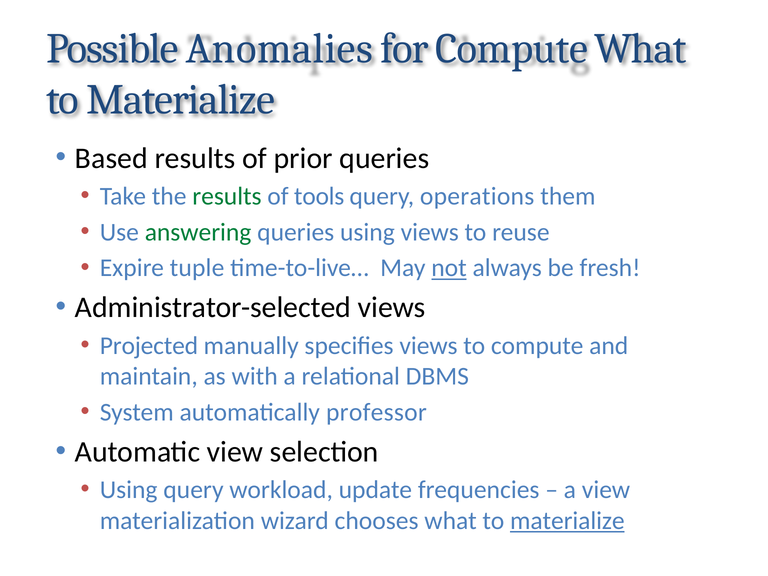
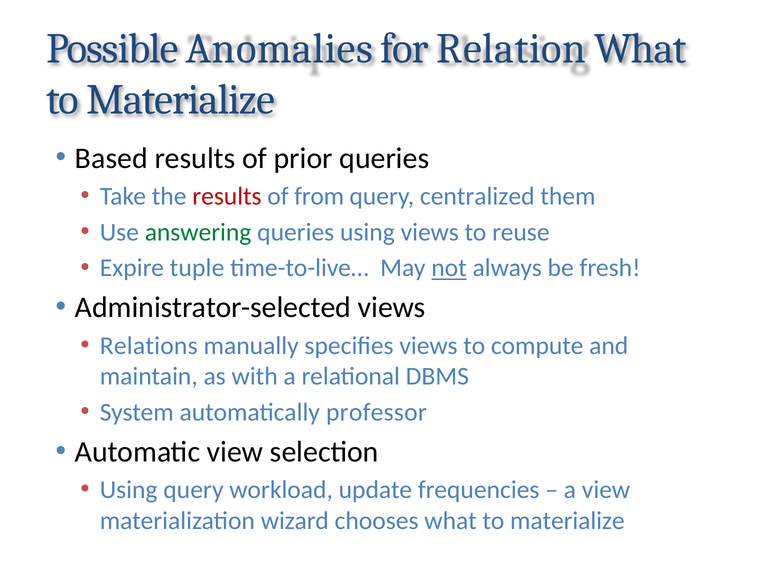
for Compute: Compute -> Relation (511, 48)
results colour: green -> red (227, 196)
tools: tools -> from (319, 196)
operations: operations -> centralized (477, 196)
Projected: Projected -> Relations (149, 346)
materialize underline: present -> none (567, 521)
